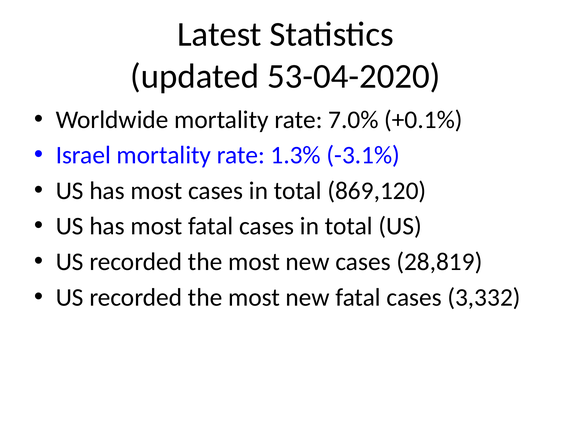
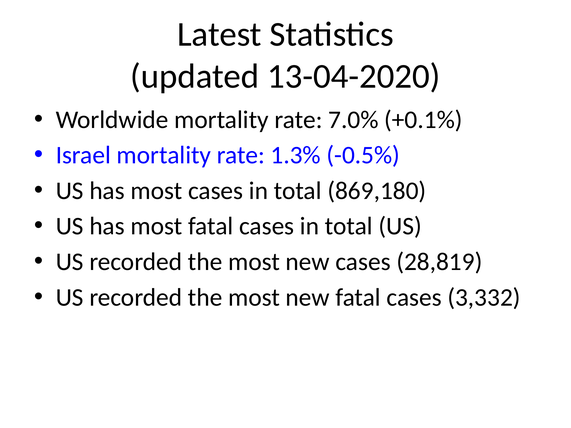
53-04-2020: 53-04-2020 -> 13-04-2020 (354, 76)
-3.1%: -3.1% -> -0.5% (363, 155)
869,120: 869,120 -> 869,180 (377, 191)
